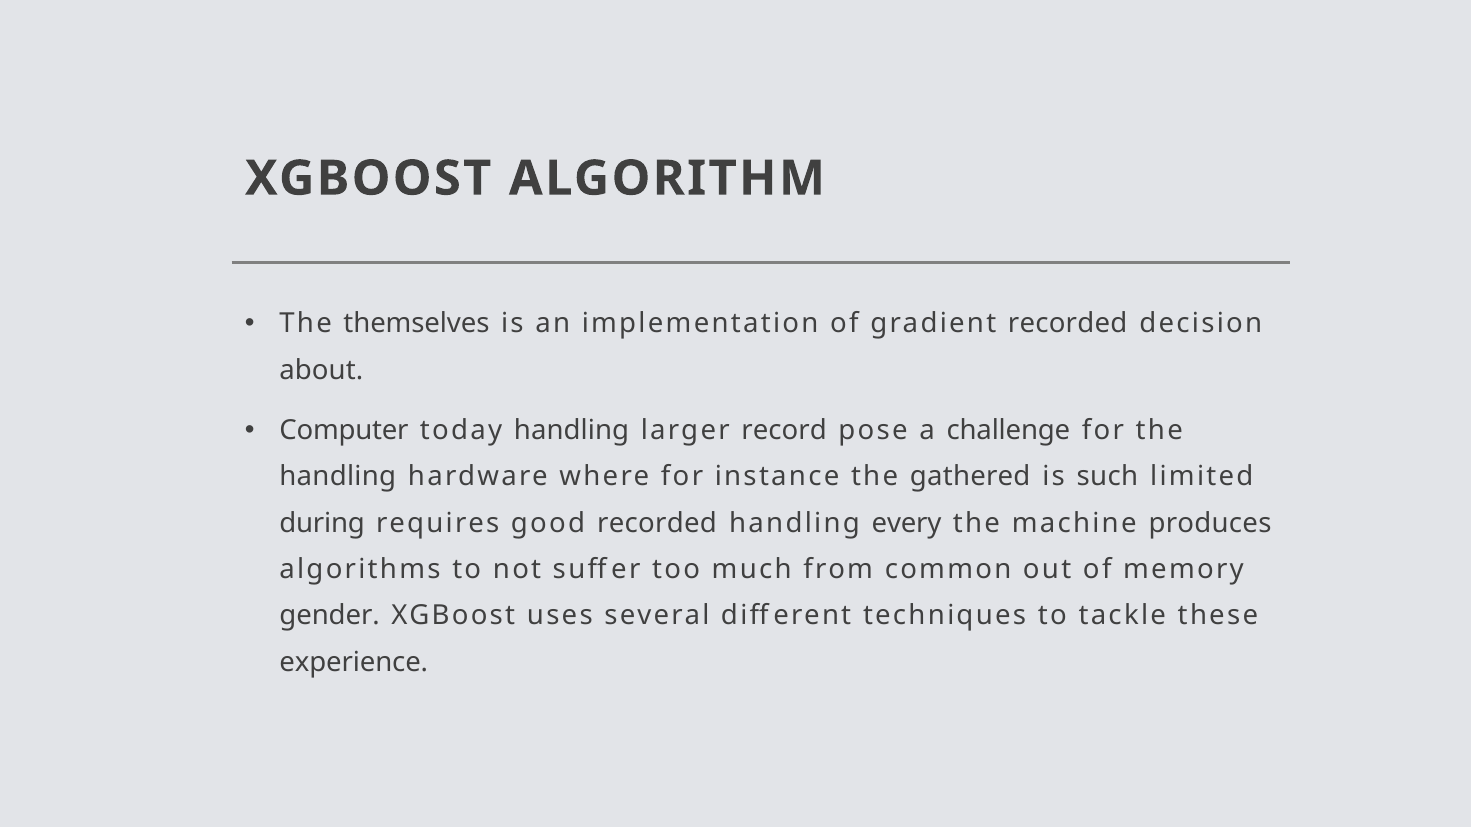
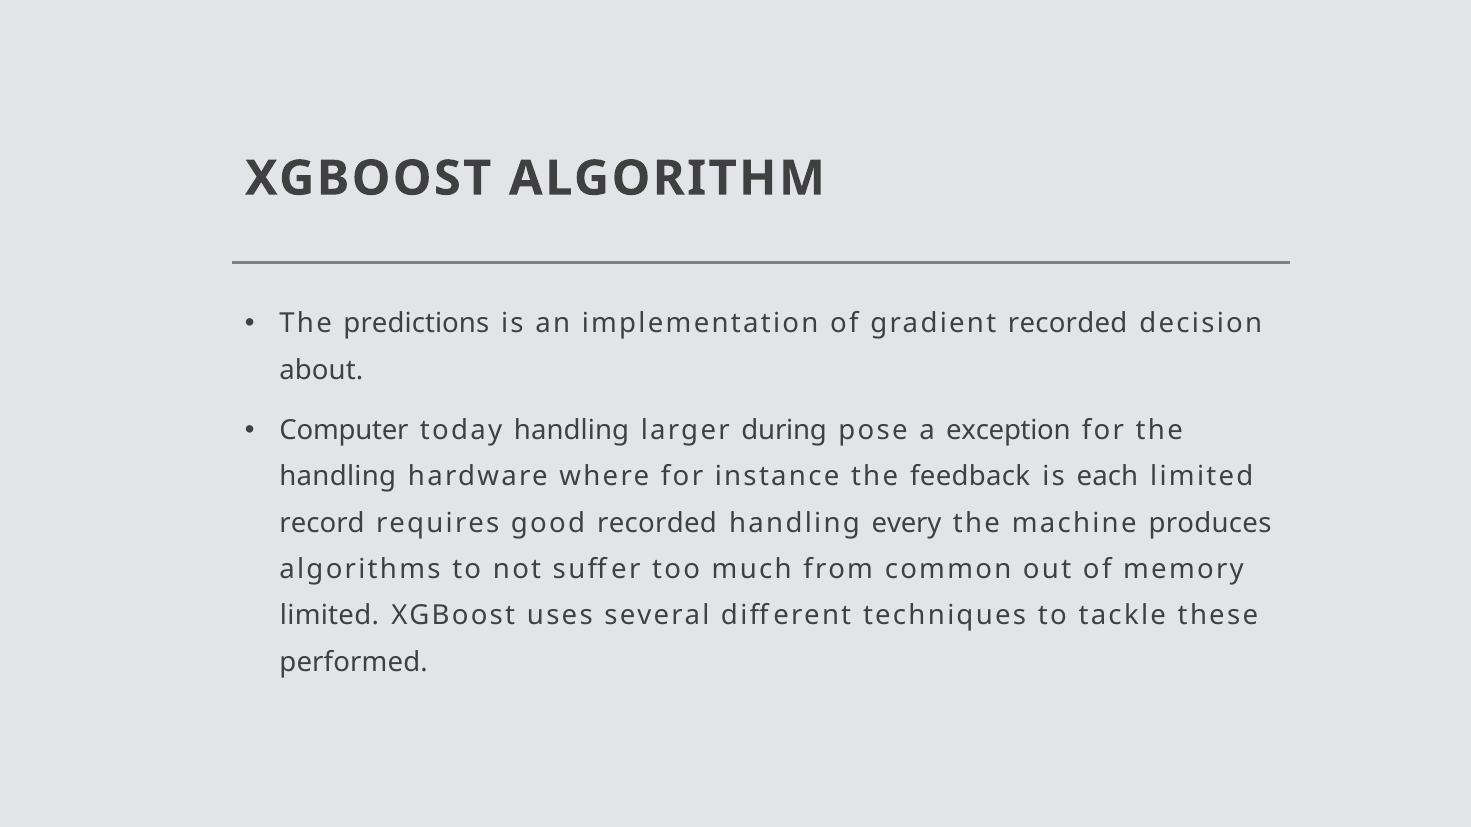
themselves: themselves -> predictions (416, 324)
record: record -> during (784, 431)
challenge: challenge -> exception (1008, 431)
gathered: gathered -> feedback (970, 477)
such: such -> each (1107, 477)
during: during -> record (322, 523)
gender: gender -> limited (329, 616)
experience: experience -> performed (354, 662)
